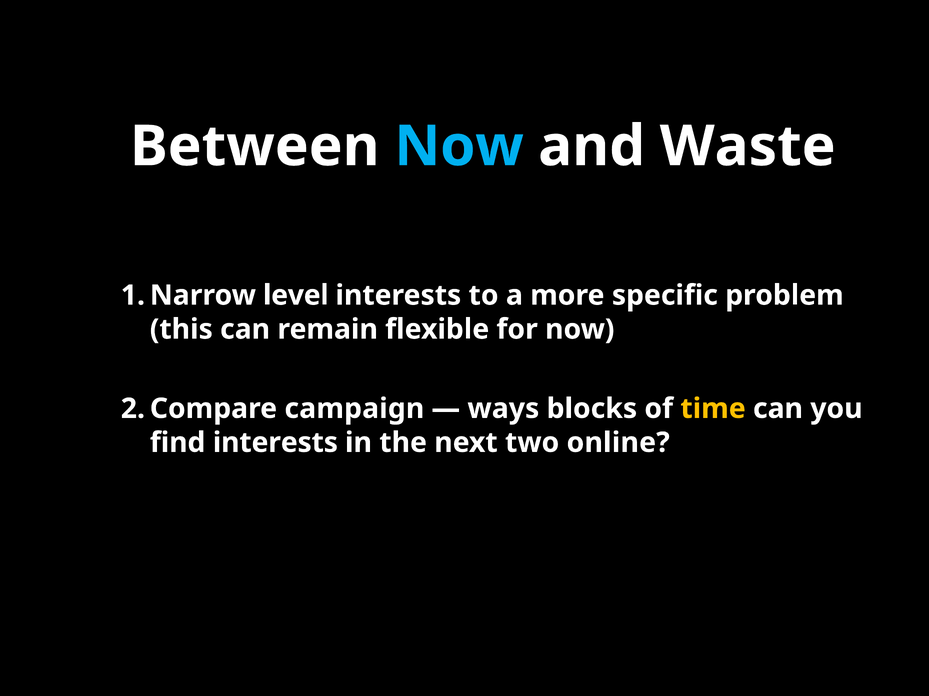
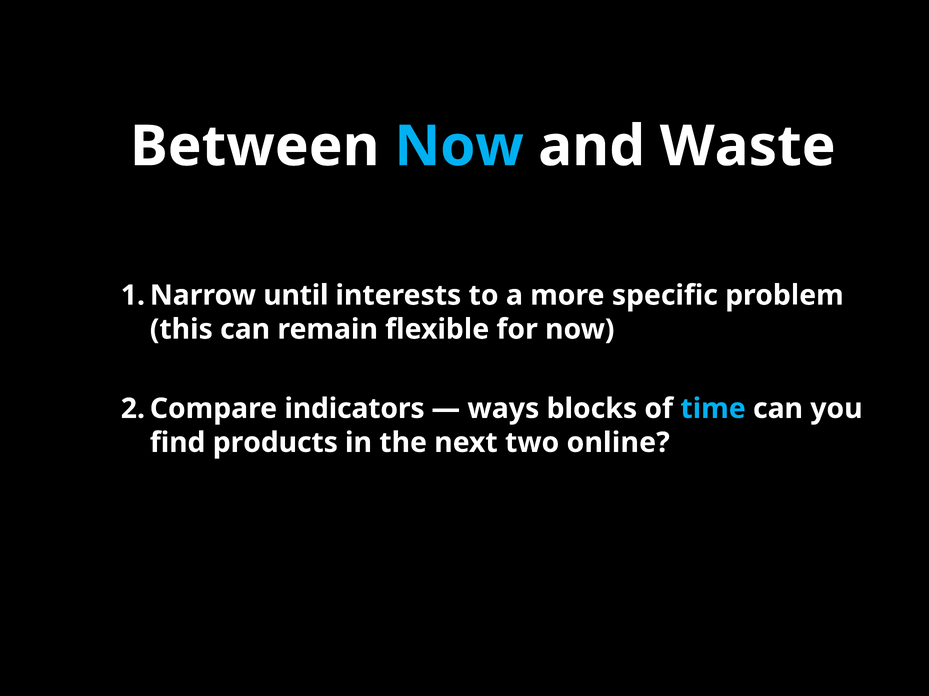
level: level -> until (296, 296)
campaign: campaign -> indicators (355, 409)
time colour: yellow -> light blue (713, 409)
find interests: interests -> products (275, 443)
